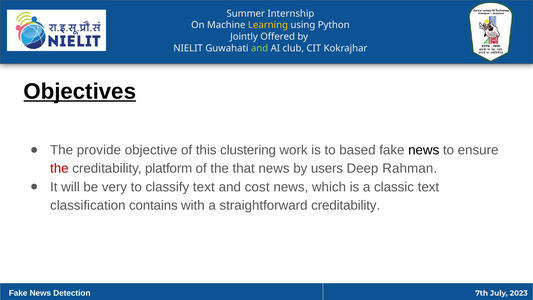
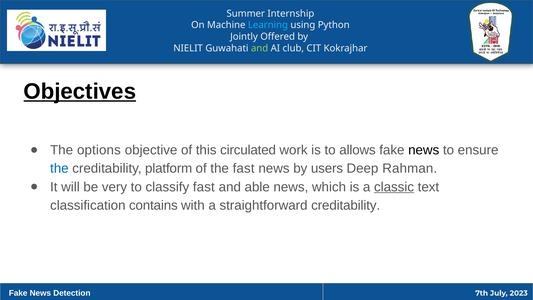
Learning colour: yellow -> light blue (268, 25)
provide: provide -> options (99, 150)
clustering: clustering -> circulated (248, 150)
based: based -> allows (358, 150)
the colour: red -> blue (59, 168)
the that: that -> fast (244, 168)
classify text: text -> fast (204, 187)
cost: cost -> able (257, 187)
classic underline: none -> present (394, 187)
